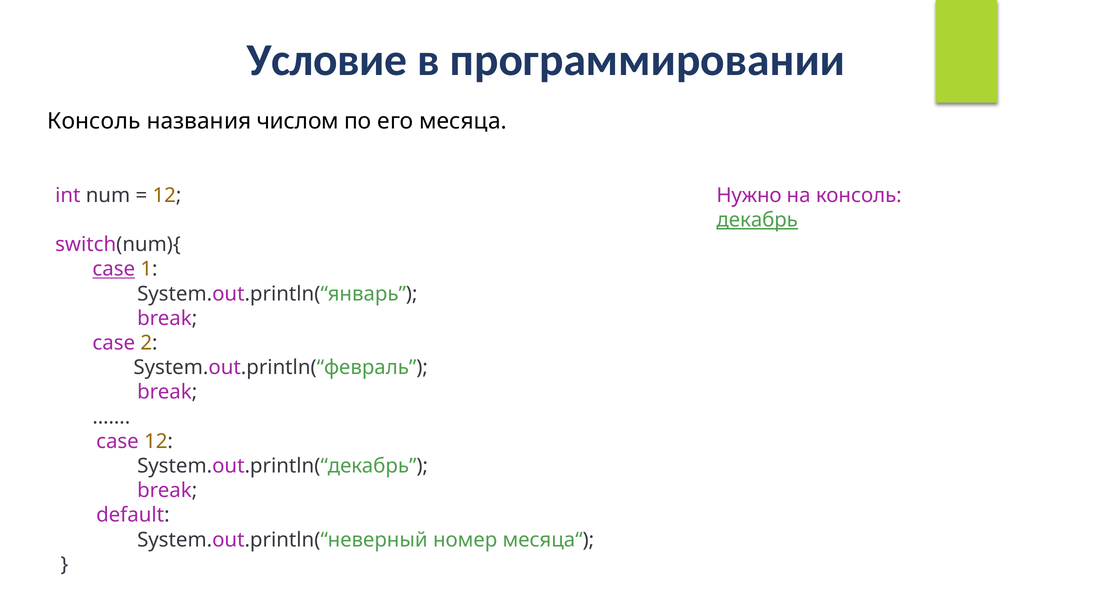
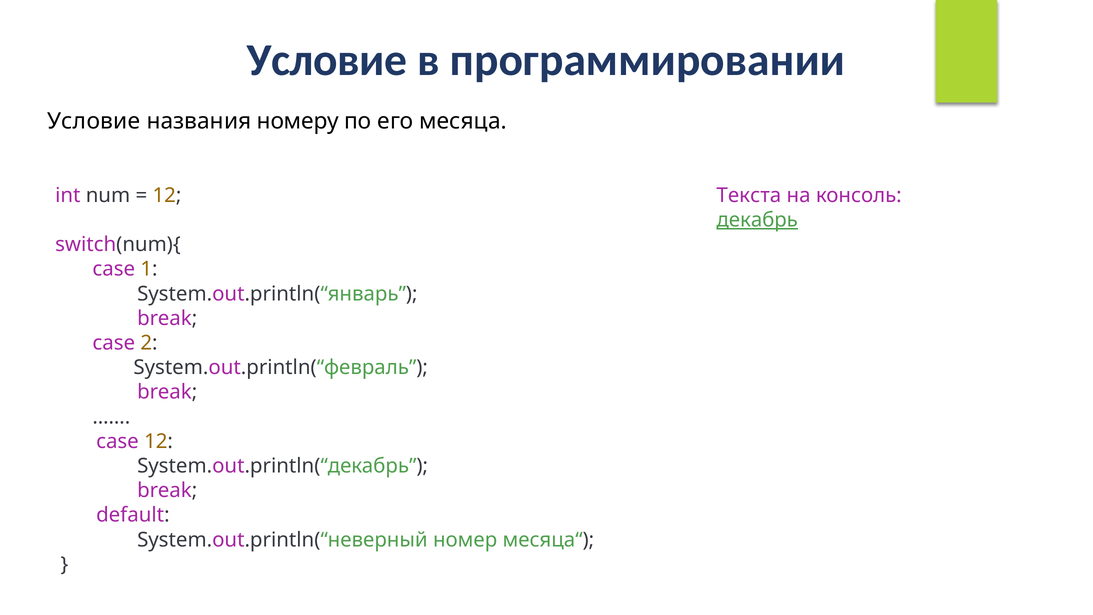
Консоль: Консоль -> Условие (94, 121)
числом: числом -> номеру (298, 121)
Нужно: Нужно -> Текста (749, 195)
case underline: present -> none (114, 269)
